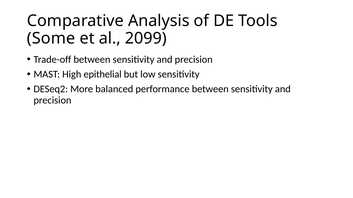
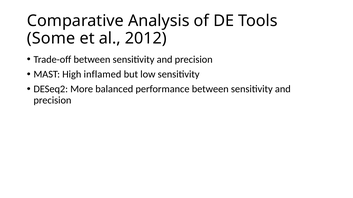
2099: 2099 -> 2012 (146, 38)
epithelial: epithelial -> inflamed (102, 74)
